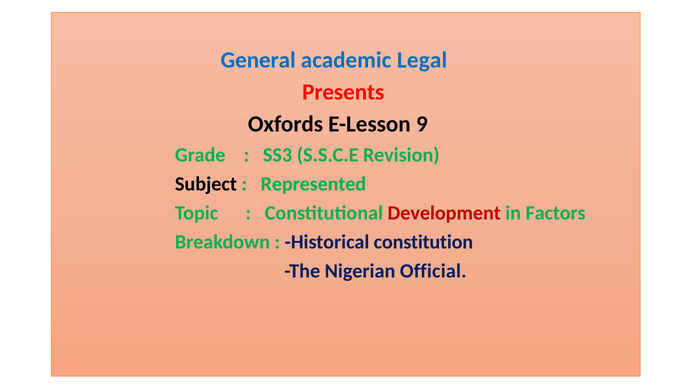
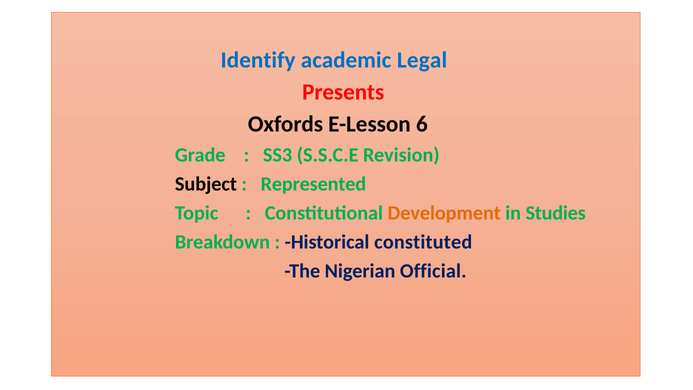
General: General -> Identify (258, 60)
9: 9 -> 6 (422, 124)
Development colour: red -> orange (444, 213)
Factors: Factors -> Studies (556, 213)
constitution: constitution -> constituted (423, 242)
